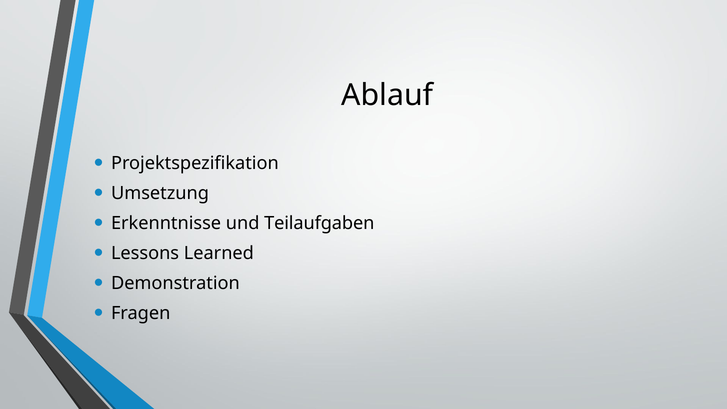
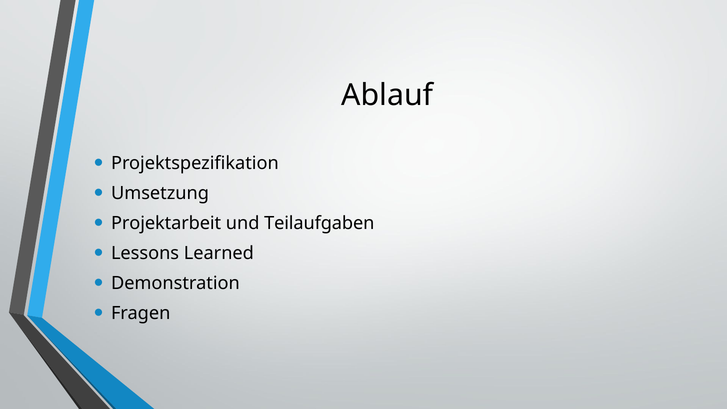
Erkenntnisse: Erkenntnisse -> Projektarbeit (166, 223)
